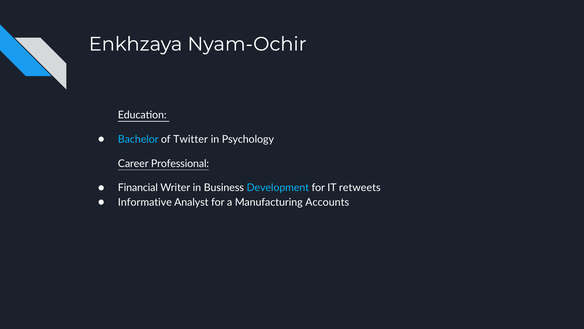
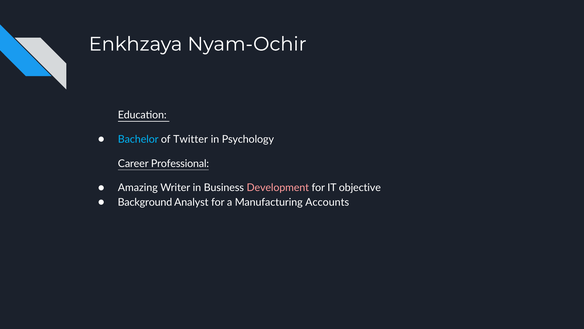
Financial: Financial -> Amazing (138, 187)
Development colour: light blue -> pink (278, 187)
retweets: retweets -> objective (360, 187)
Informative: Informative -> Background (145, 202)
